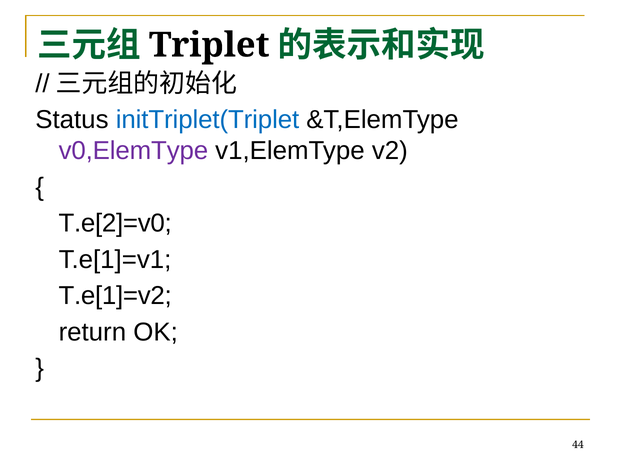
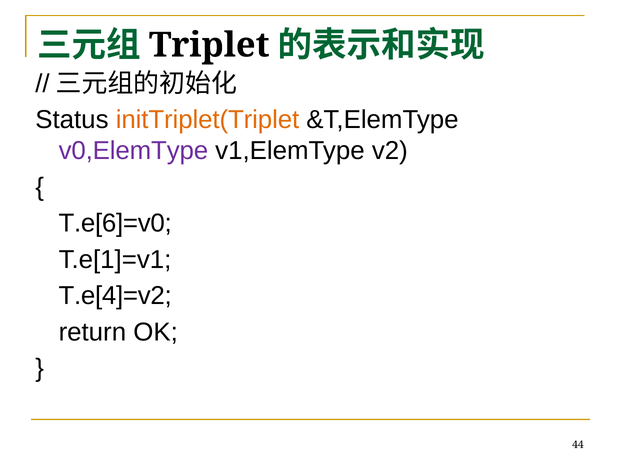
initTriplet(Triplet colour: blue -> orange (208, 120)
T.e[2]=v0: T.e[2]=v0 -> T.e[6]=v0 (115, 223)
T.e[1]=v2: T.e[1]=v2 -> T.e[4]=v2 (115, 296)
